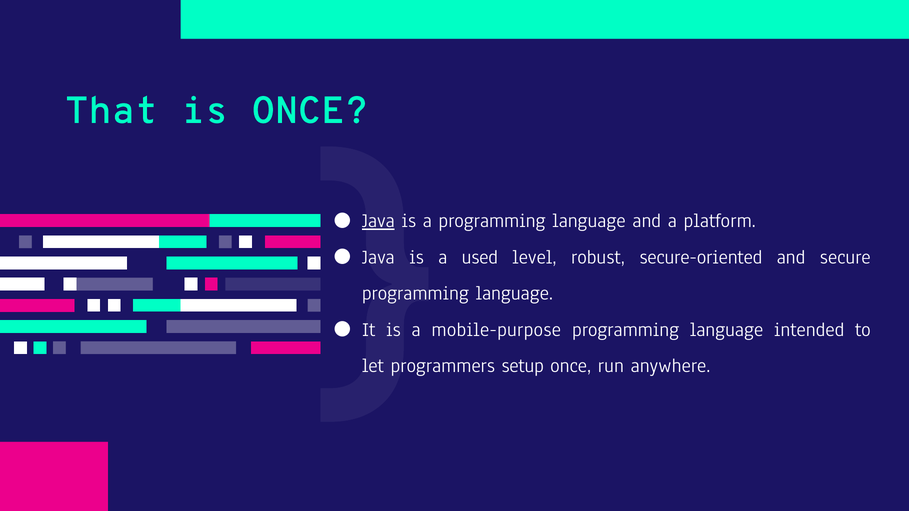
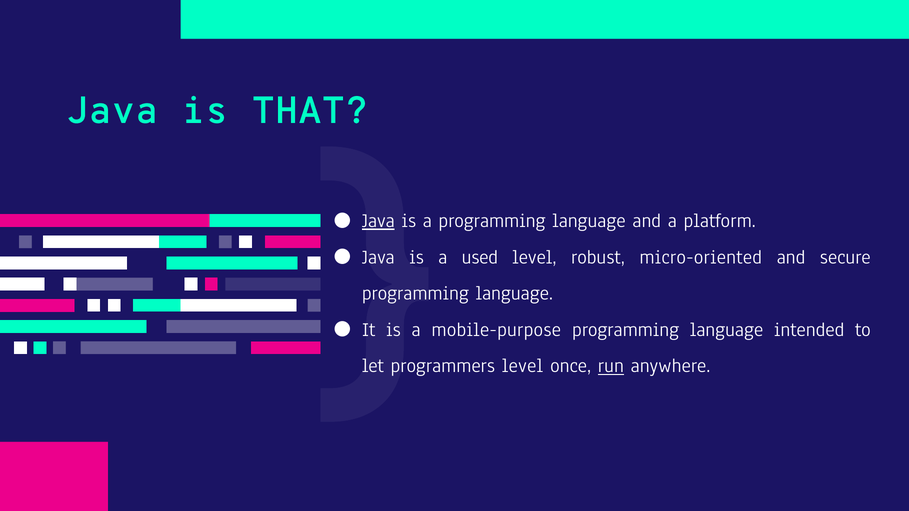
That: That -> Java (112, 111)
is ONCE: ONCE -> THAT (310, 111)
secure-oriented: secure-oriented -> micro-oriented (701, 257)
programmers setup: setup -> level (522, 366)
run underline: none -> present (611, 366)
